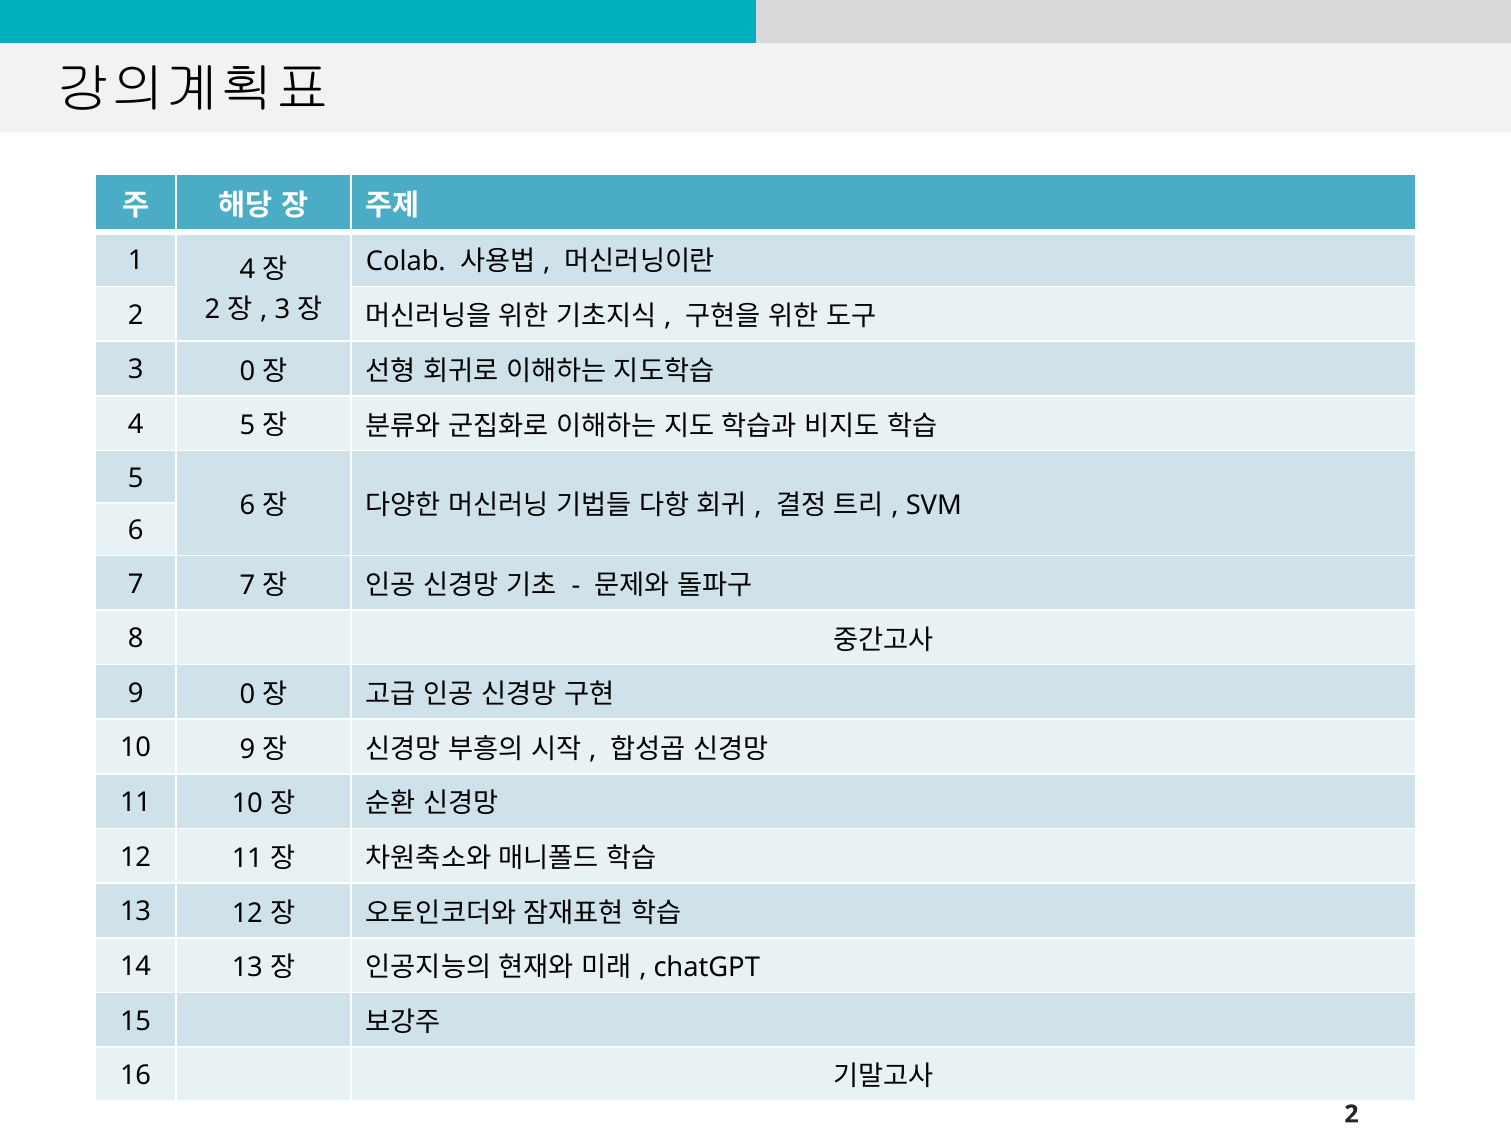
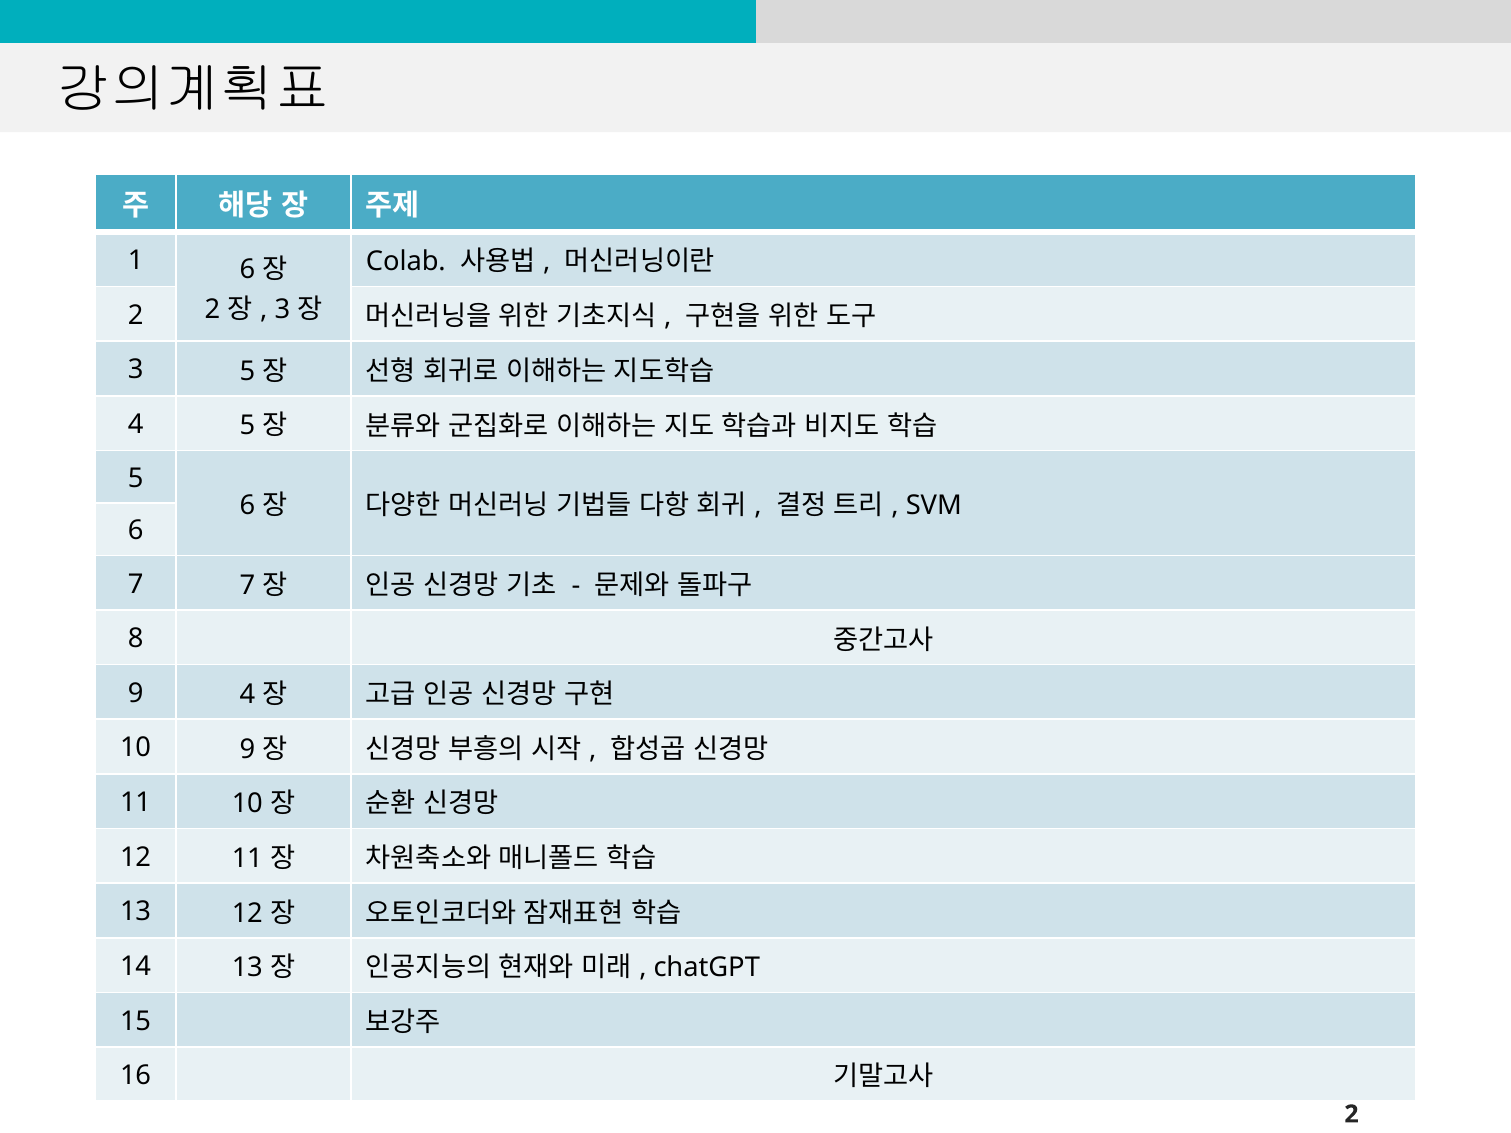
1 4: 4 -> 6 (247, 270)
3 0: 0 -> 5 (247, 371)
9 0: 0 -> 4 (247, 695)
